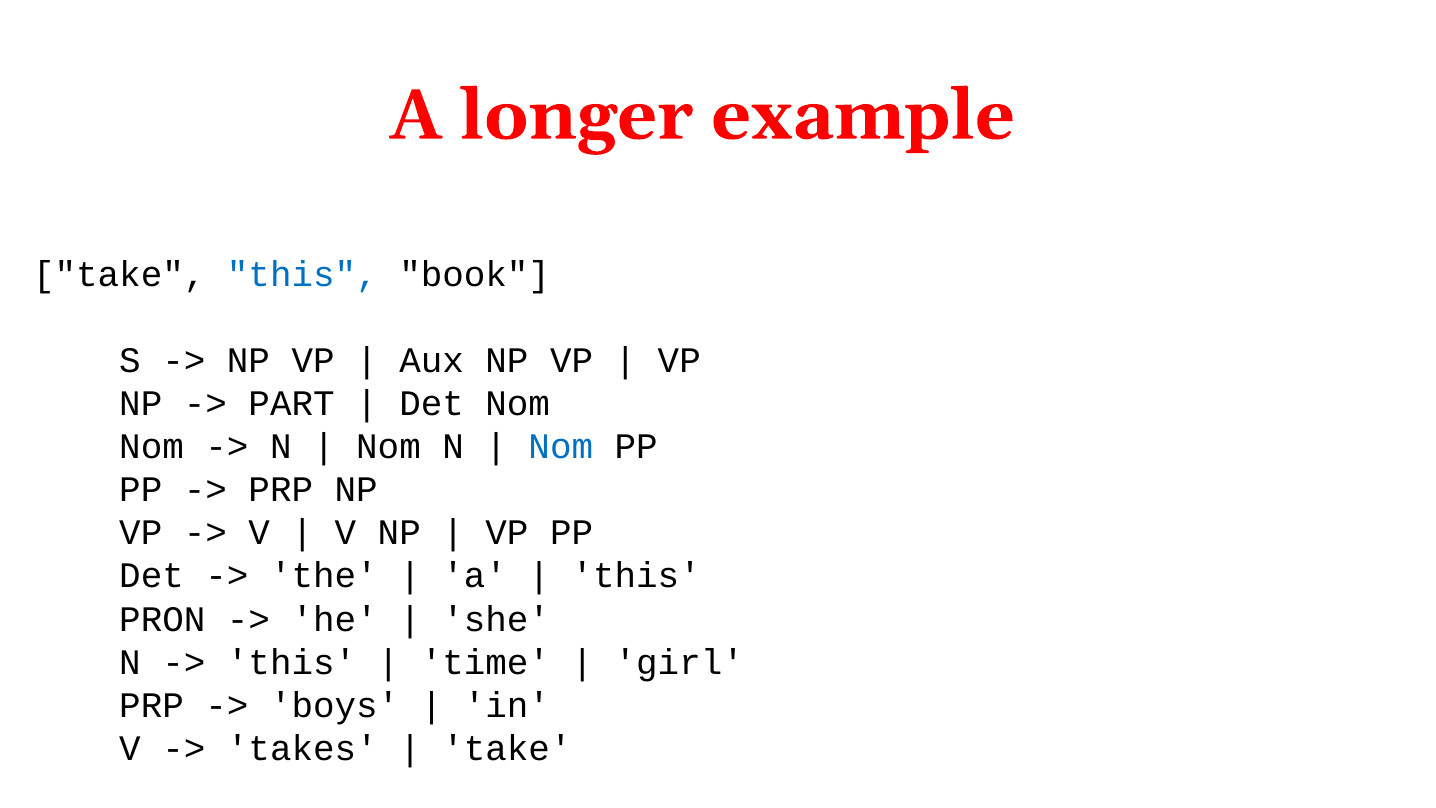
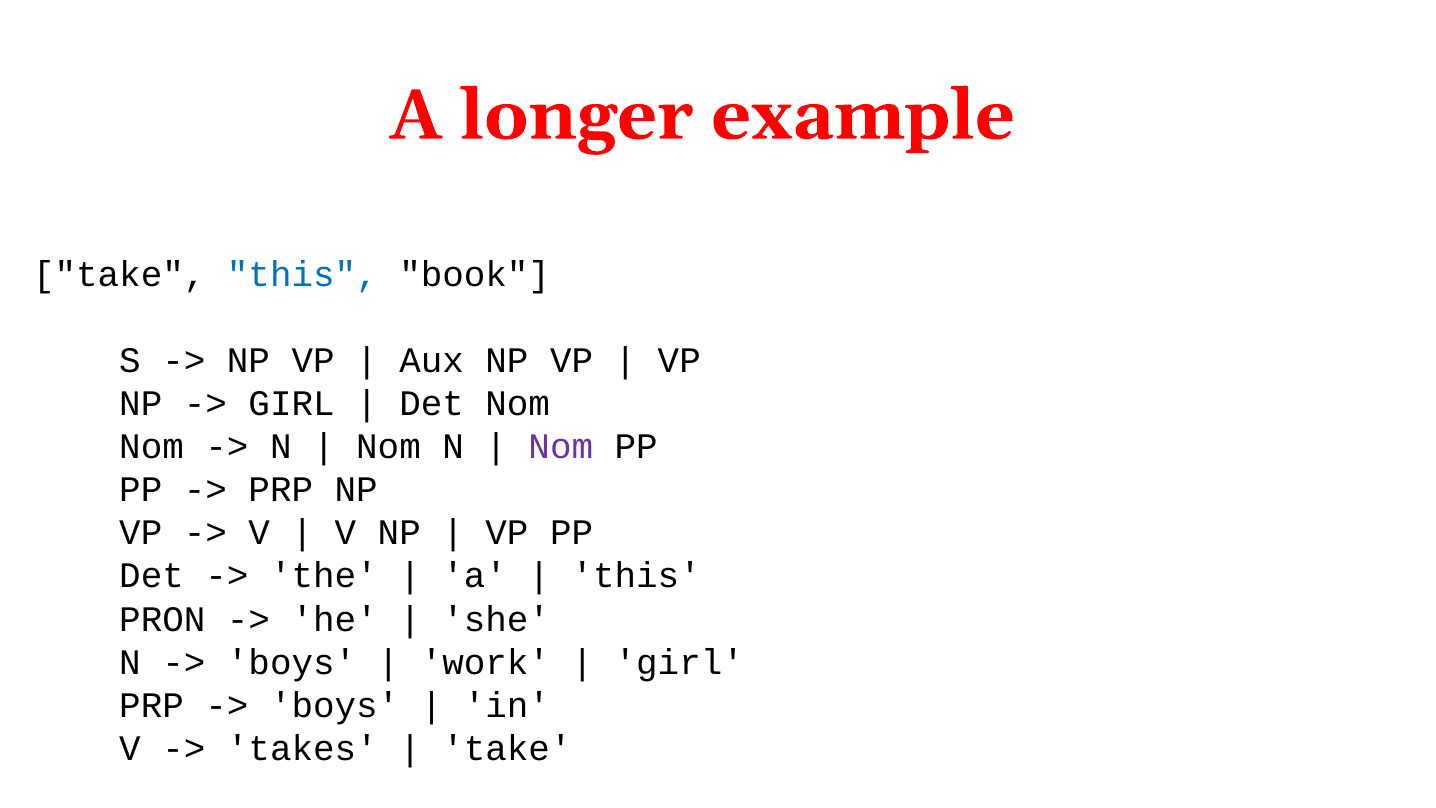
PART: PART -> GIRL (292, 404)
Nom colour: blue -> purple (561, 447)
this: this -> boys (292, 662)
time: time -> work (485, 662)
